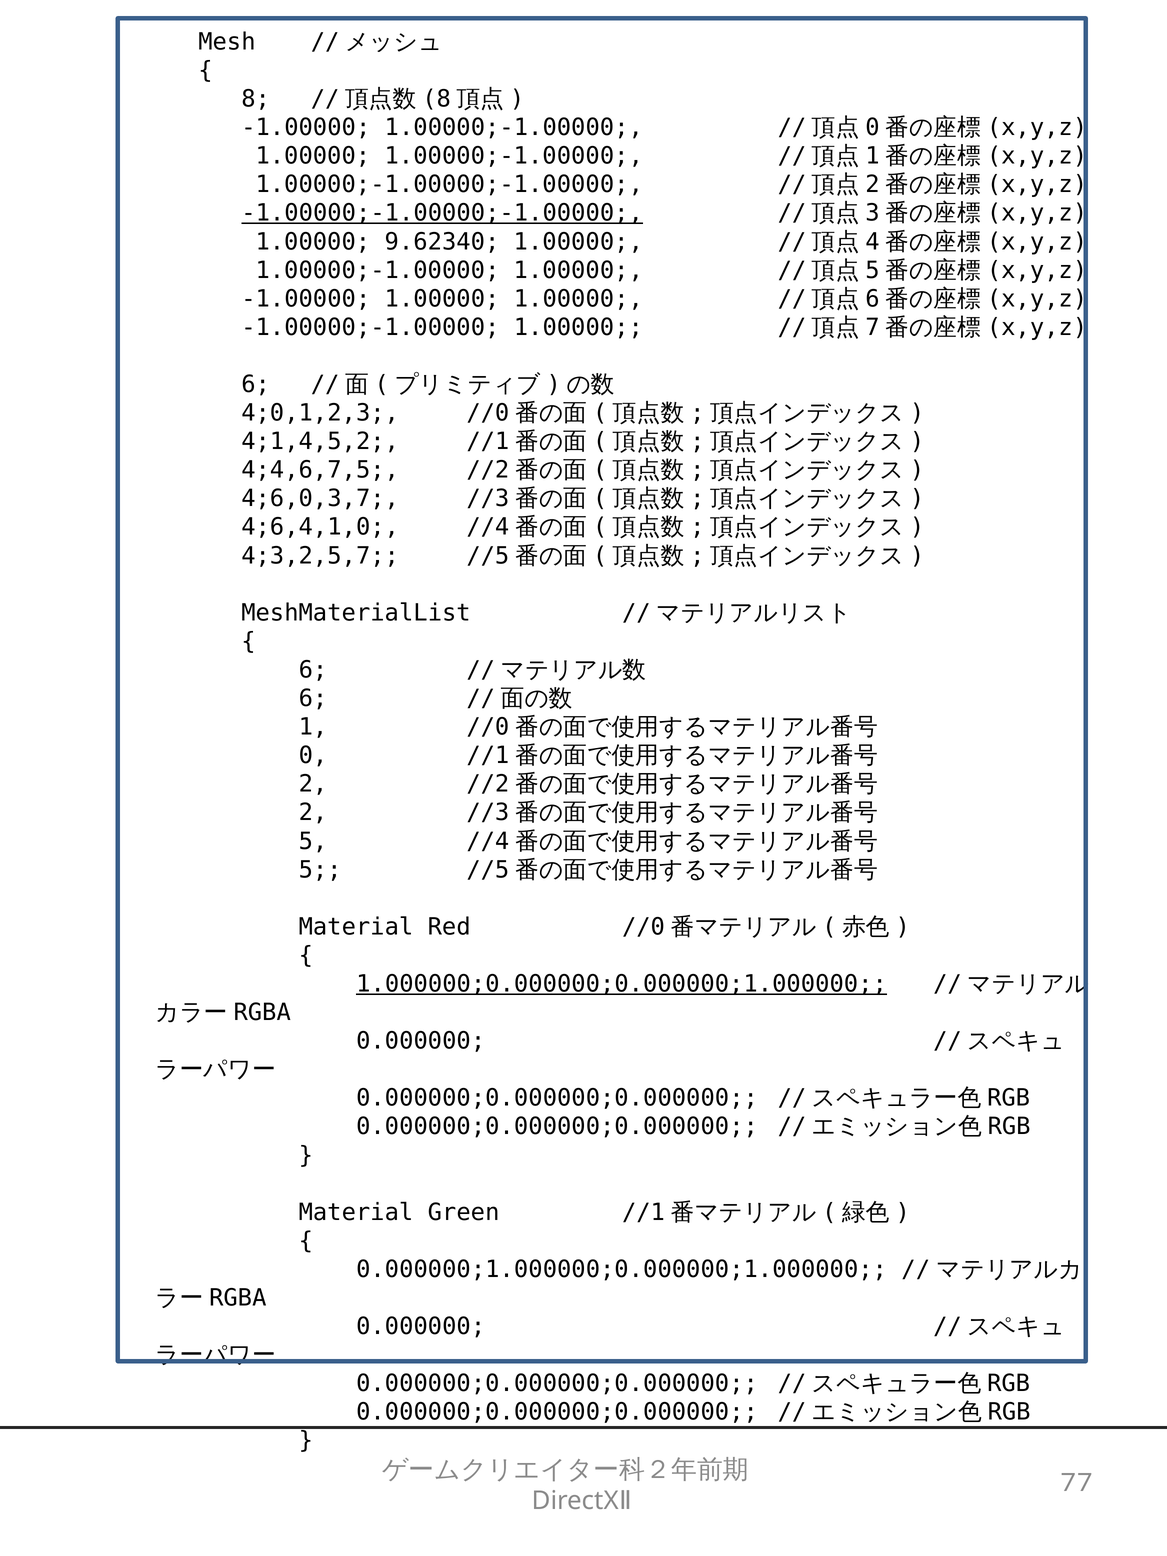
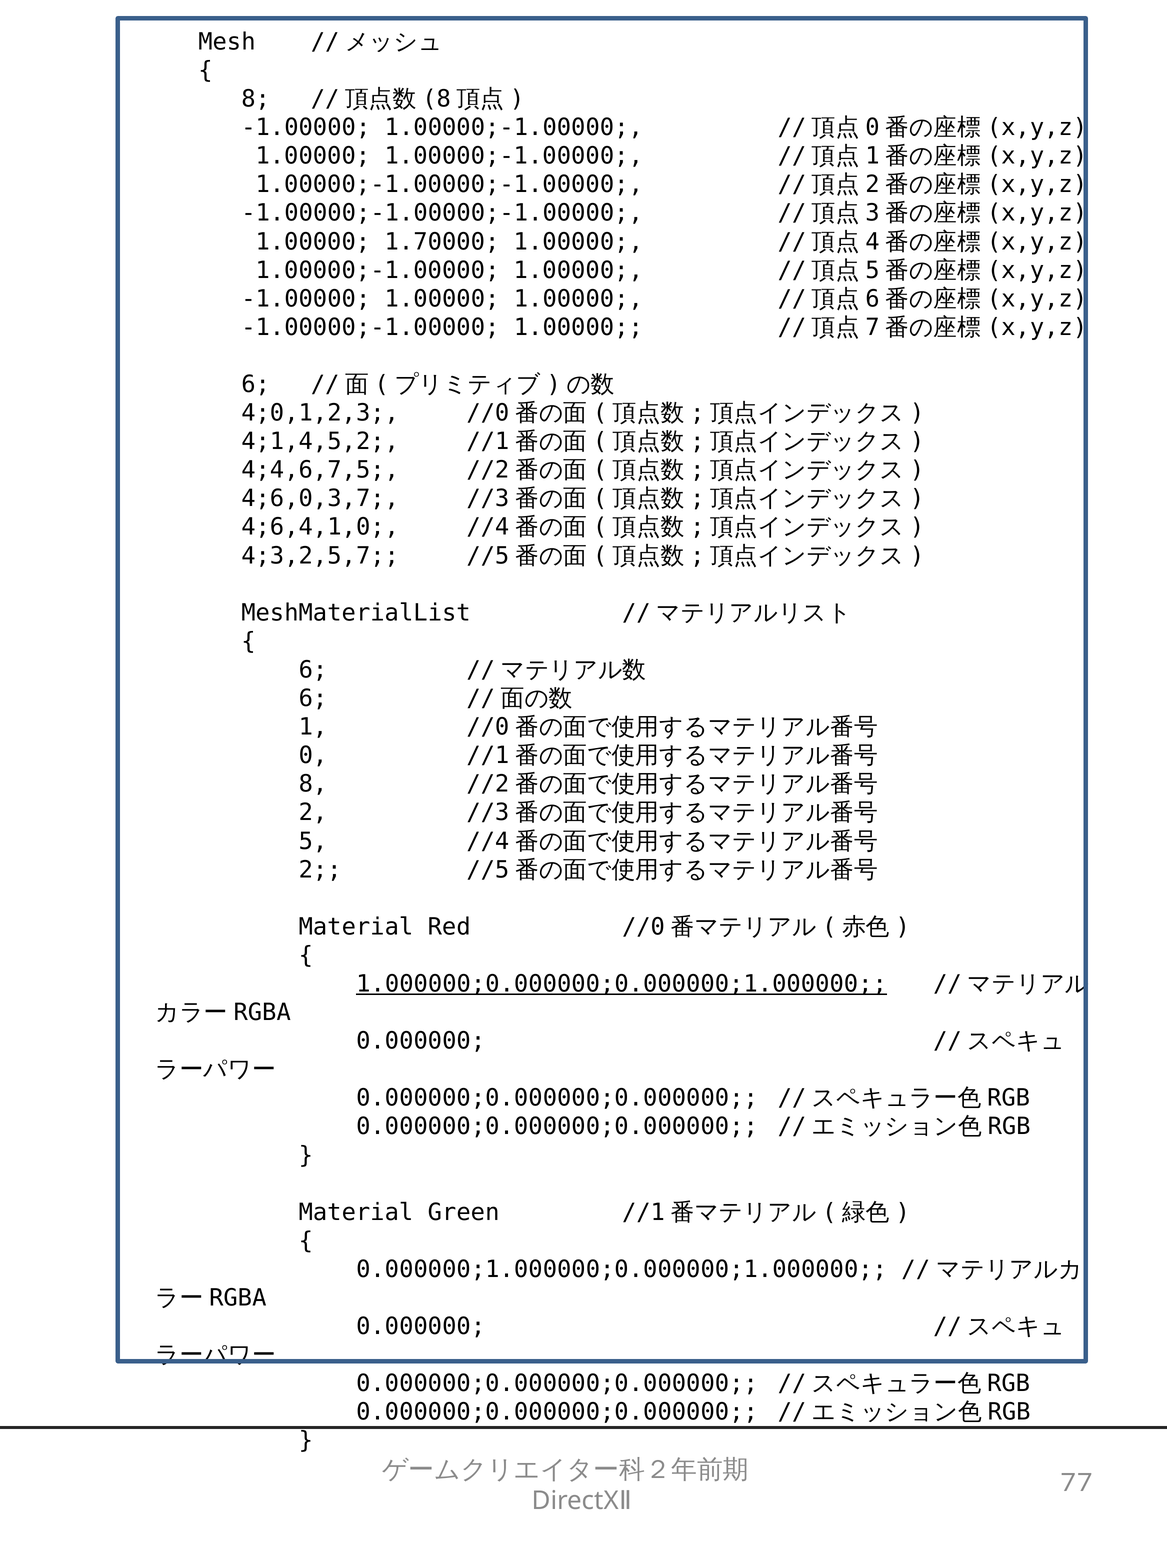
-1.00000;-1.00000;-1.00000 underline: present -> none (442, 213)
9.62340: 9.62340 -> 1.70000 (442, 242)
2: 2 -> 8 (313, 784)
5: 5 -> 2 (320, 870)
